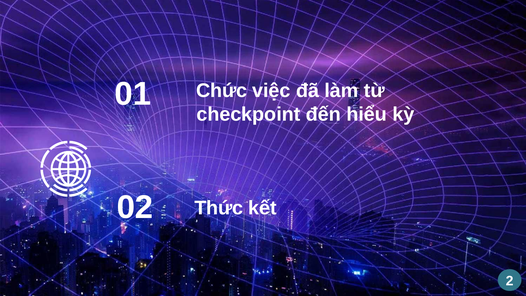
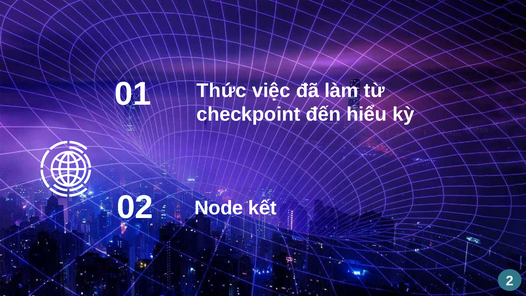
Chức: Chức -> Thức (222, 90)
Thức: Thức -> Node (219, 208)
